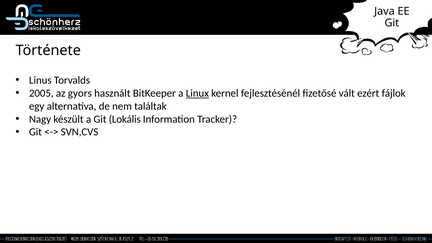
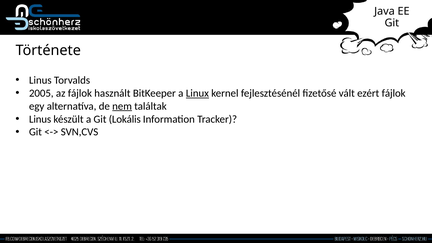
az gyors: gyors -> fájlok (80, 93)
nem underline: none -> present (122, 106)
Nagy: Nagy -> Linus (40, 119)
